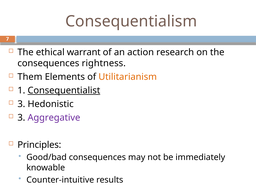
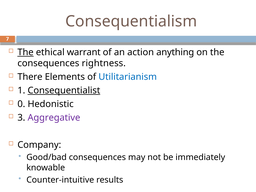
The underline: none -> present (26, 52)
research: research -> anything (175, 52)
Them: Them -> There (30, 77)
Utilitarianism colour: orange -> blue (128, 77)
3: 3 -> 0 (21, 104)
Principles: Principles -> Company (39, 145)
